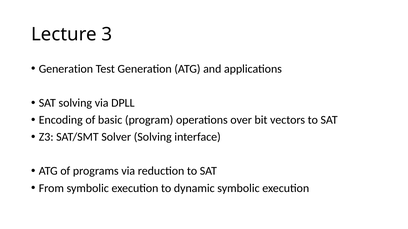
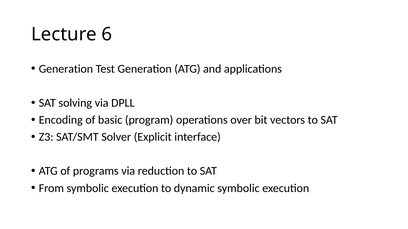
3: 3 -> 6 (107, 34)
Solver Solving: Solving -> Explicit (153, 137)
